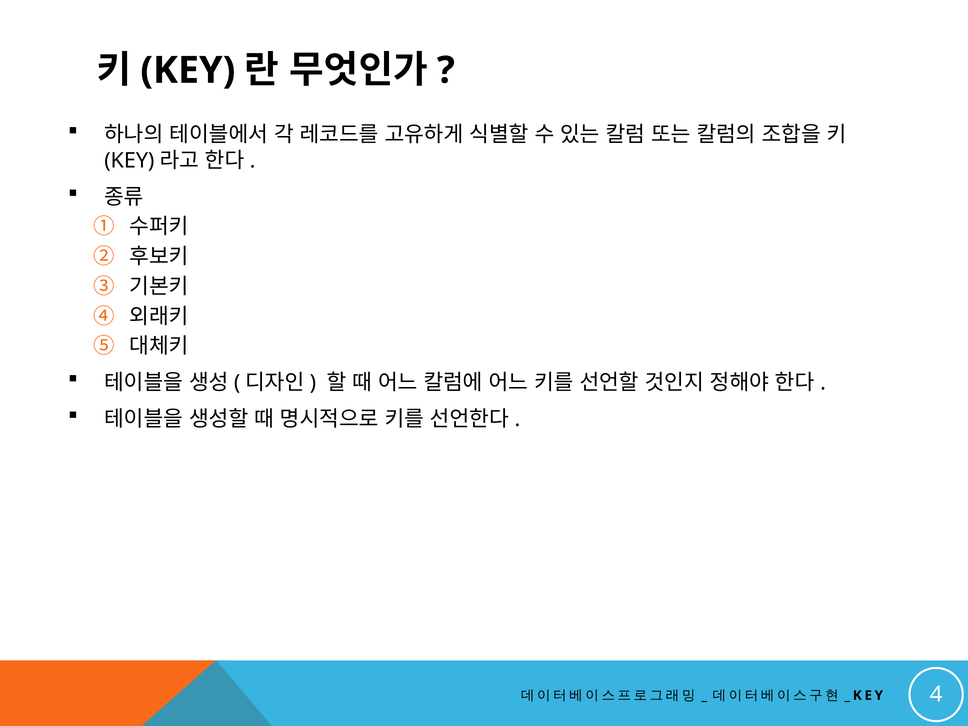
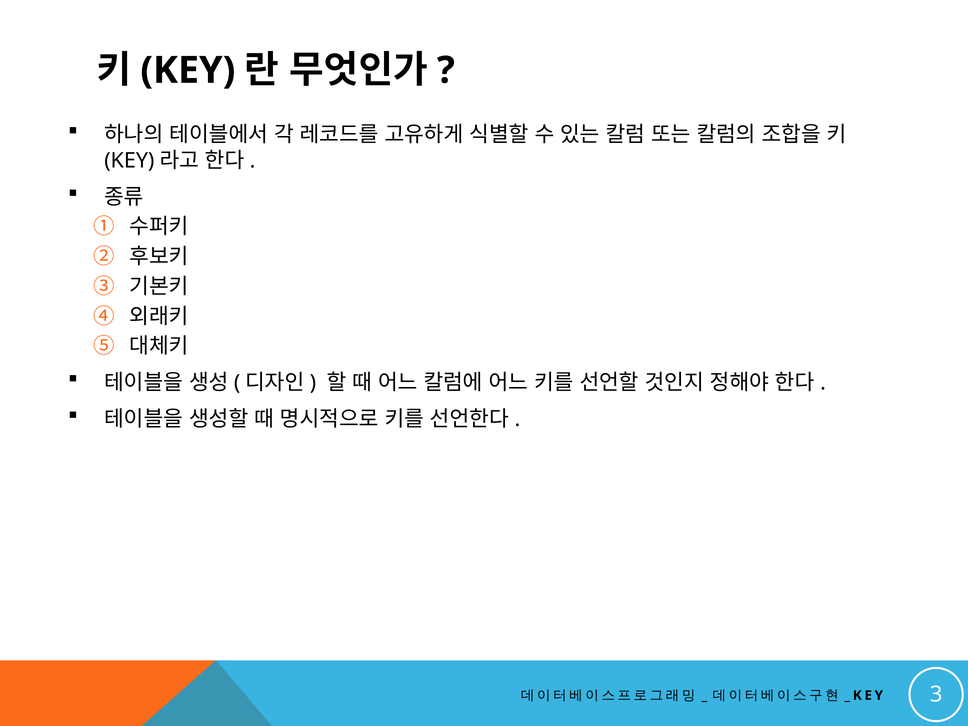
4: 4 -> 3 (936, 694)
